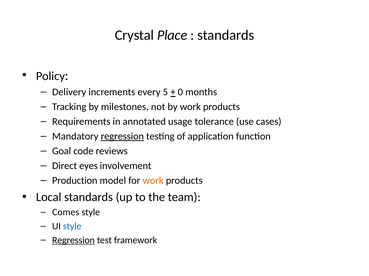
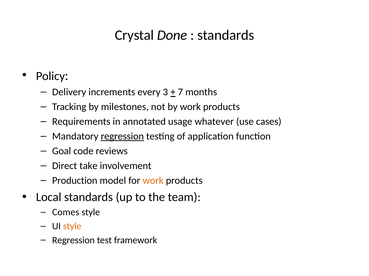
Place: Place -> Done (172, 35)
5: 5 -> 3 (165, 92)
0: 0 -> 7 (180, 92)
tolerance: tolerance -> whatever (214, 122)
eyes: eyes -> take (88, 166)
style colour: blue -> orange (72, 227)
Regression underline: present -> none (73, 241)
